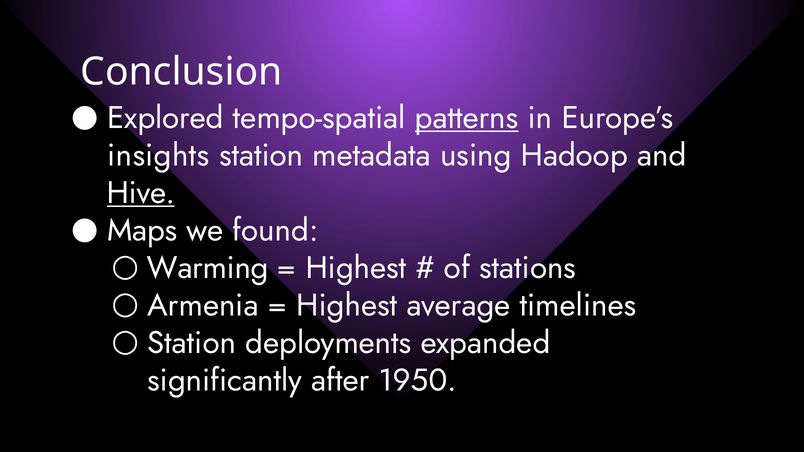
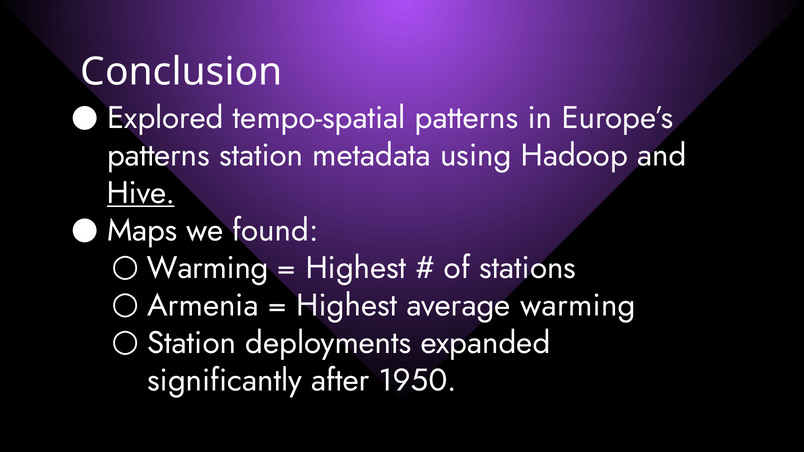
patterns underline: present -> none (467, 118)
insights: insights -> patterns (159, 155)
average timelines: timelines -> warming (578, 306)
